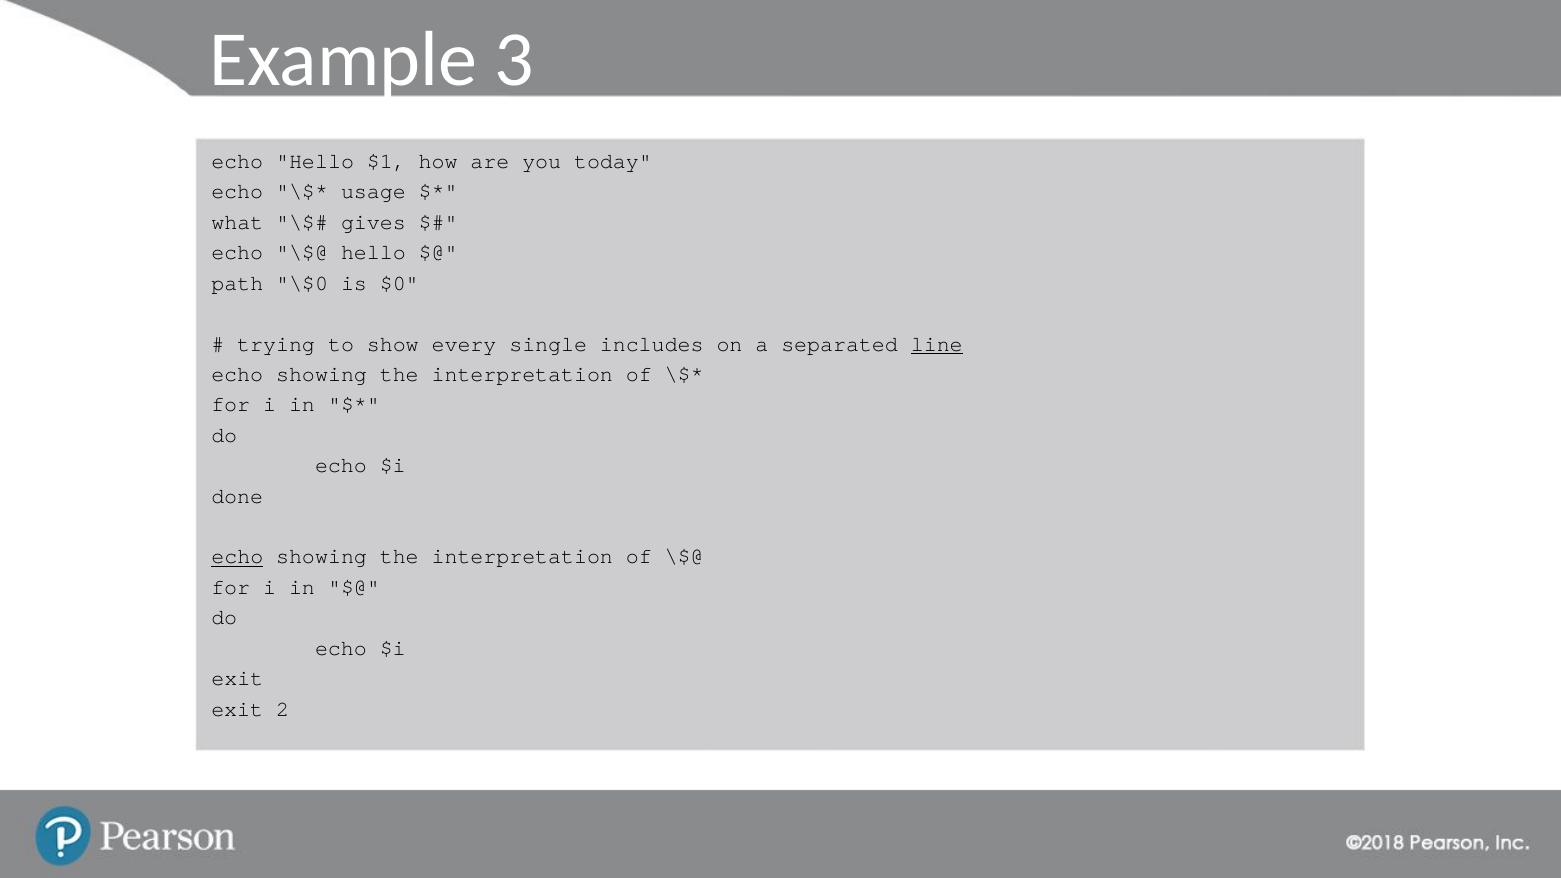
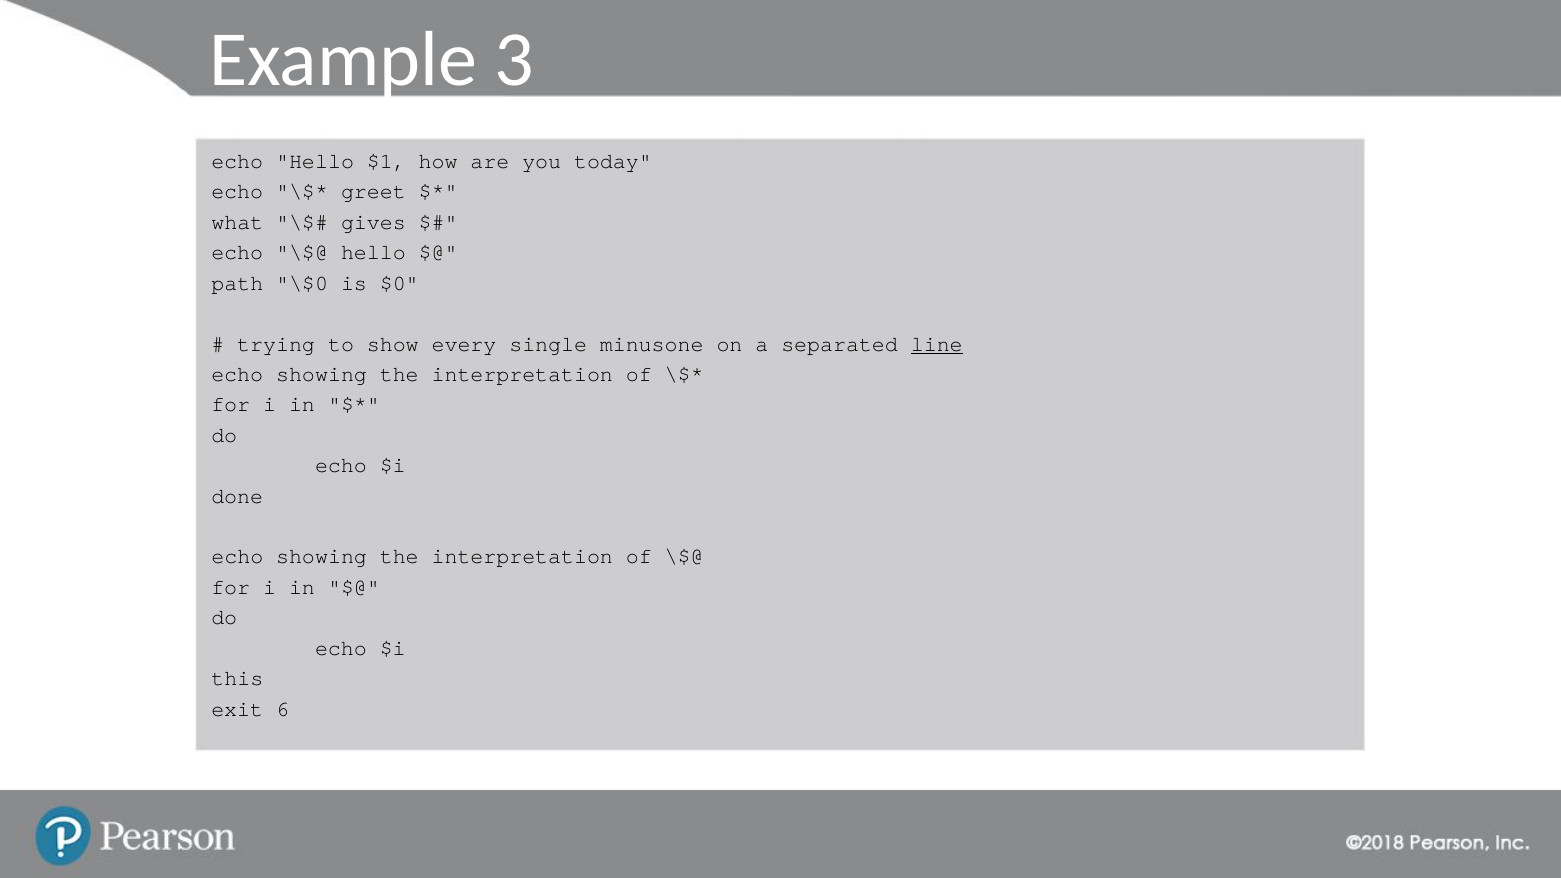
usage: usage -> greet (373, 192)
includes: includes -> minusone (652, 344)
echo underline: present -> none (237, 557)
exit: exit -> this (237, 679)
2: 2 -> 6 (283, 709)
